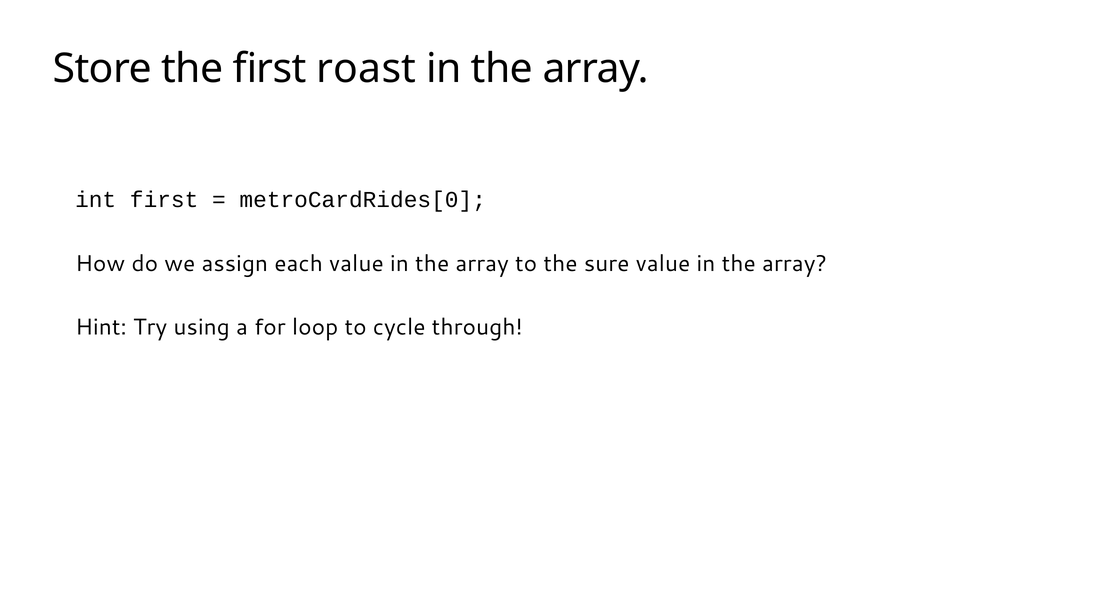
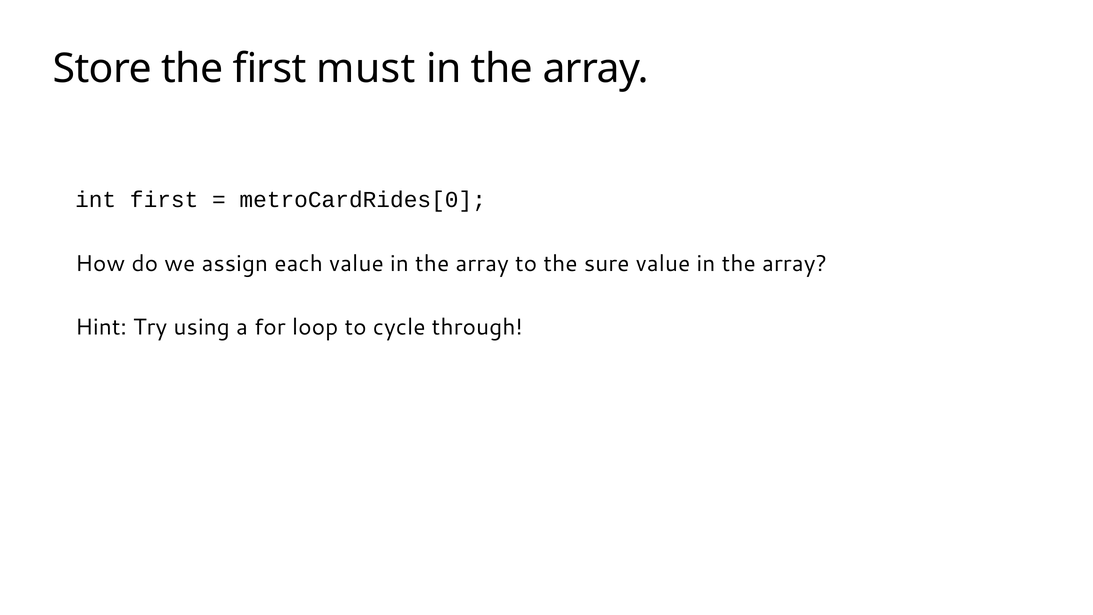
roast: roast -> must (366, 68)
